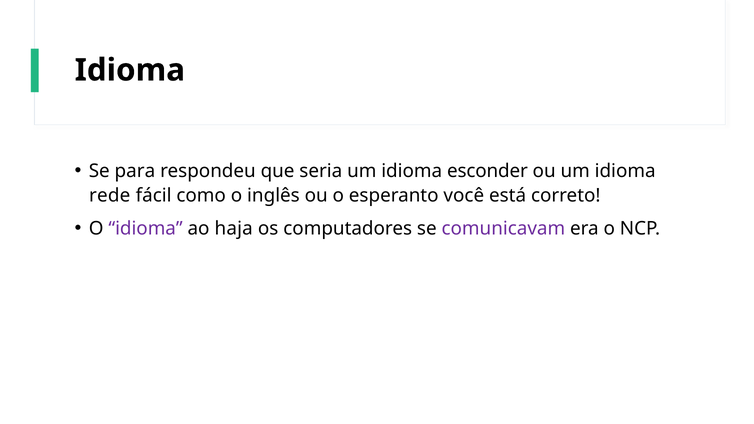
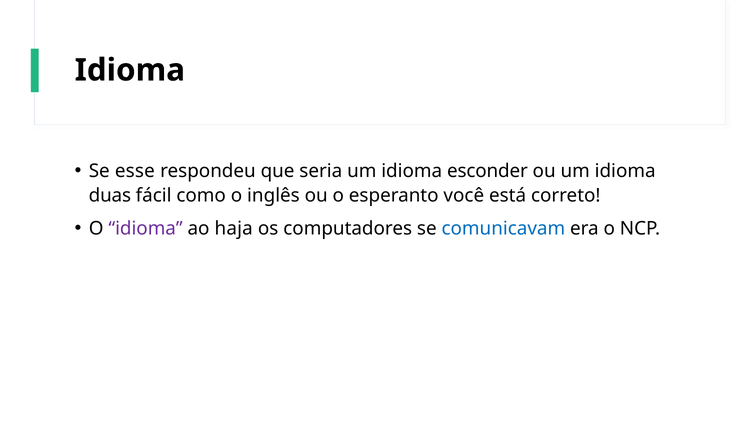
para: para -> esse (135, 171)
rede: rede -> duas (110, 196)
comunicavam colour: purple -> blue (503, 229)
